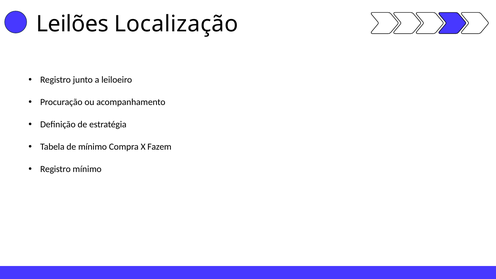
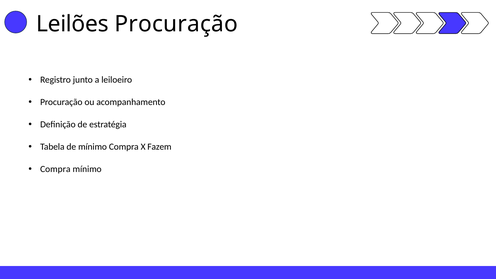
Leilões Localização: Localização -> Procuração (176, 24)
Registro: Registro -> Compra (55, 169)
